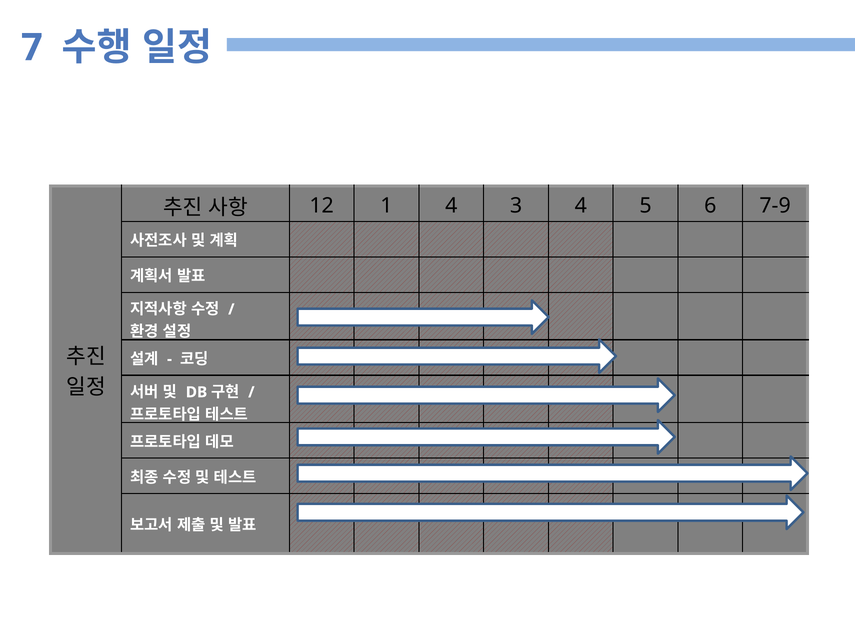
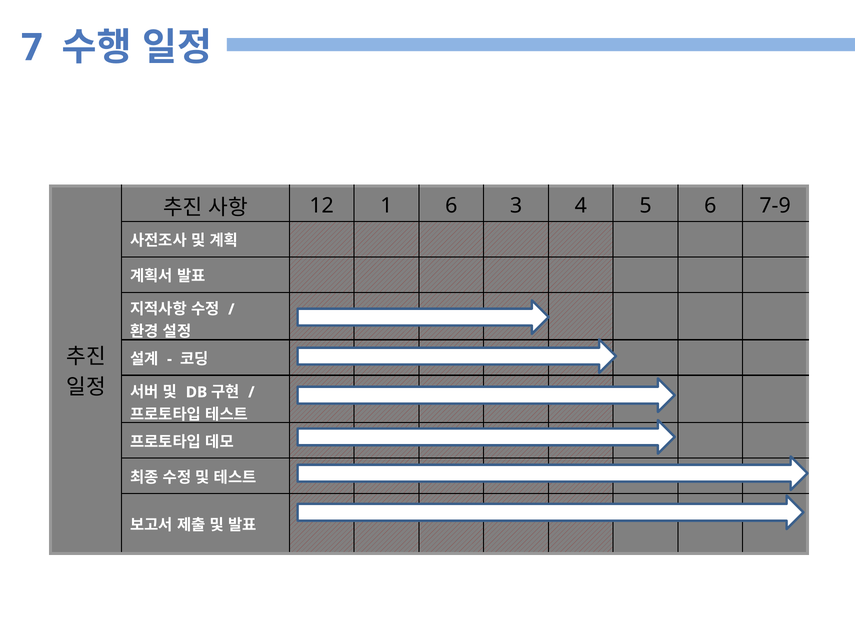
1 4: 4 -> 6 (451, 206)
